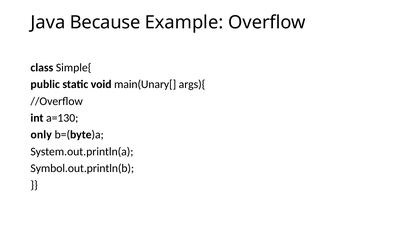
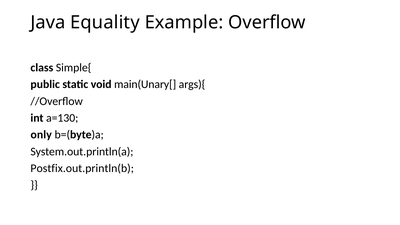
Because: Because -> Equality (105, 23)
Symbol.out.println(b: Symbol.out.println(b -> Postfix.out.println(b (82, 168)
